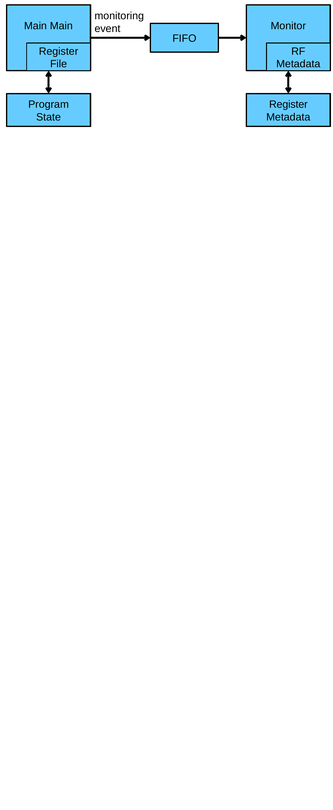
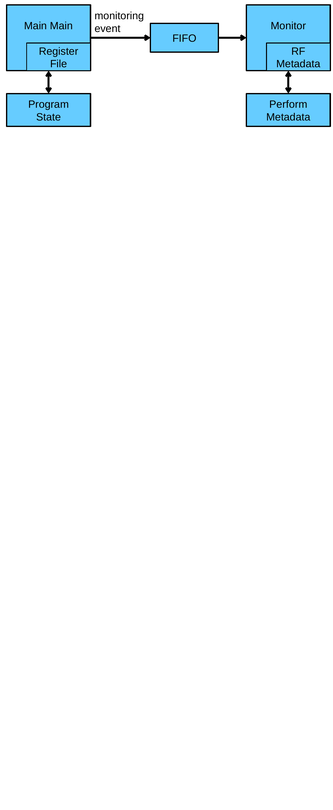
Register: Register -> Perform (288, 104)
